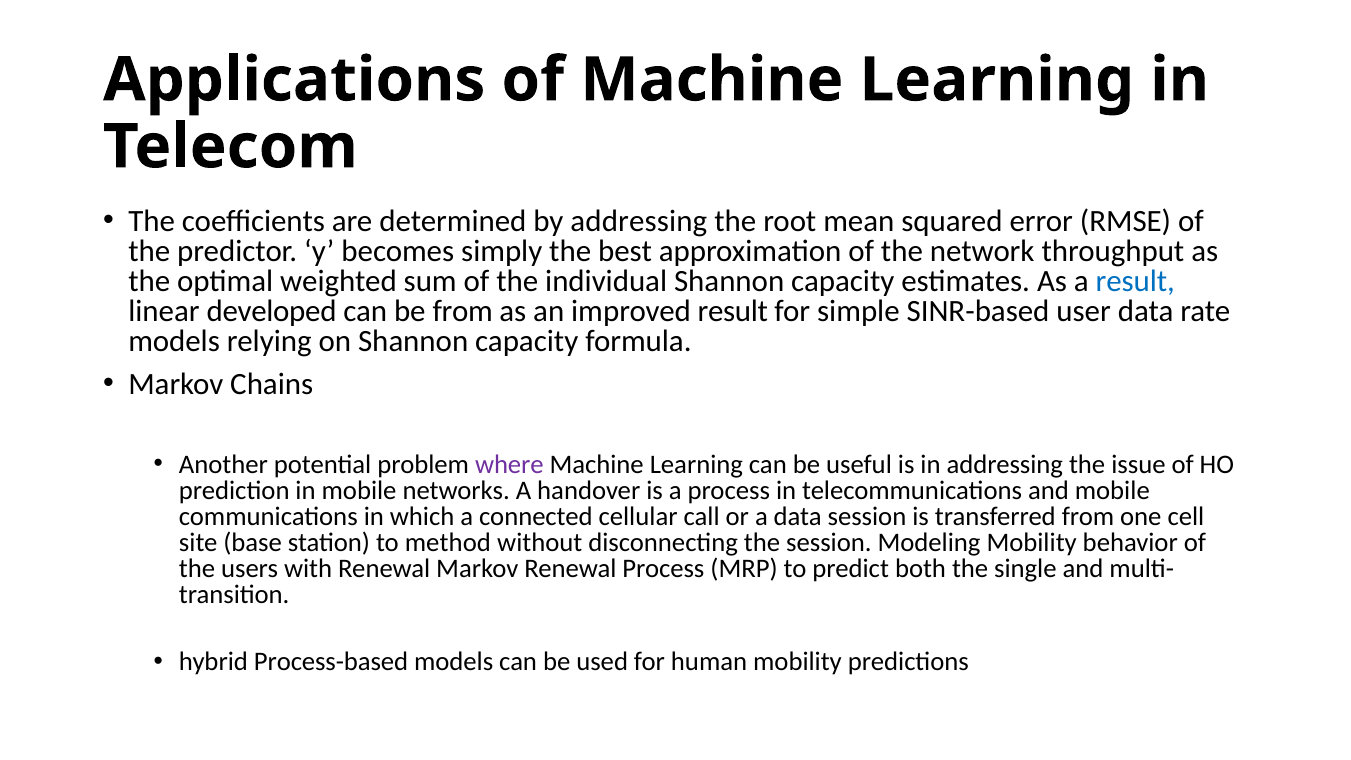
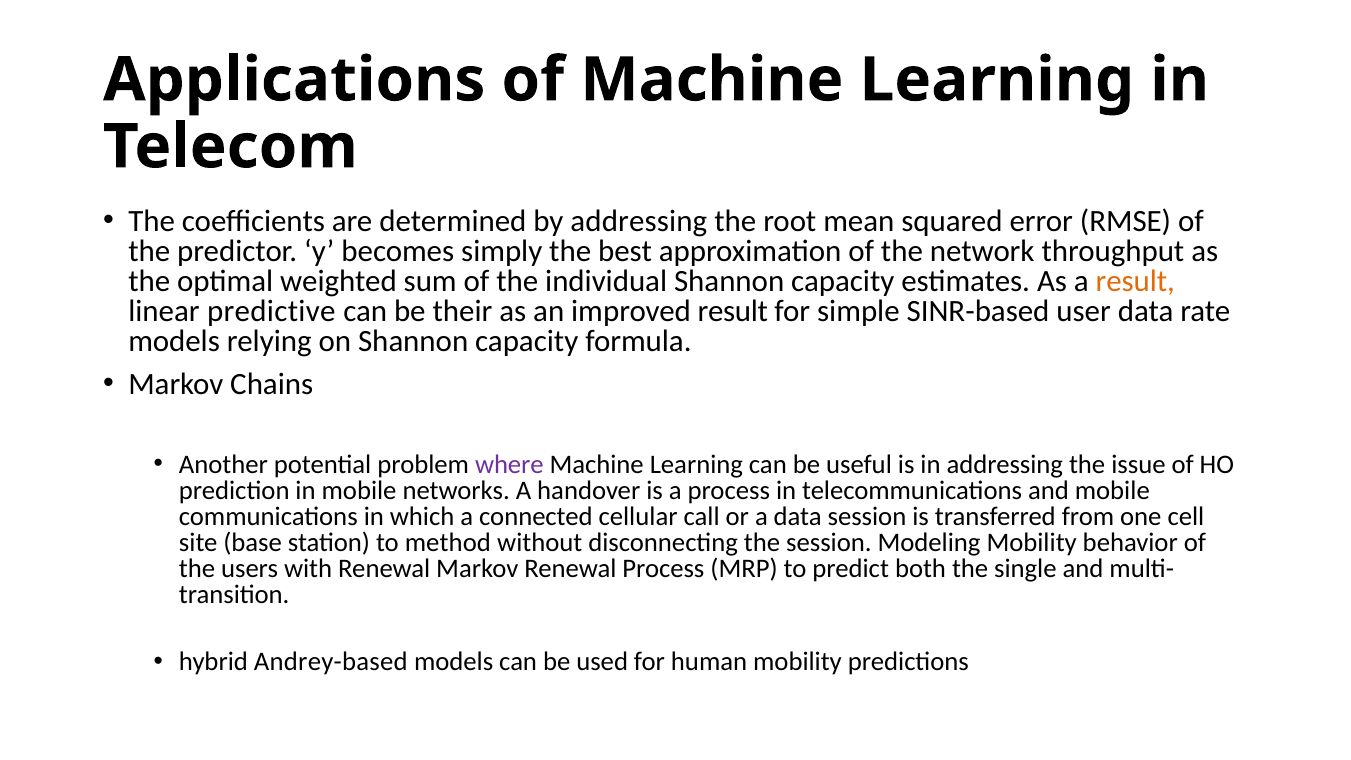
result colour: blue -> orange (1135, 281)
developed: developed -> predictive (271, 311)
be from: from -> their (462, 311)
Process-based: Process-based -> Andrey-based (331, 662)
